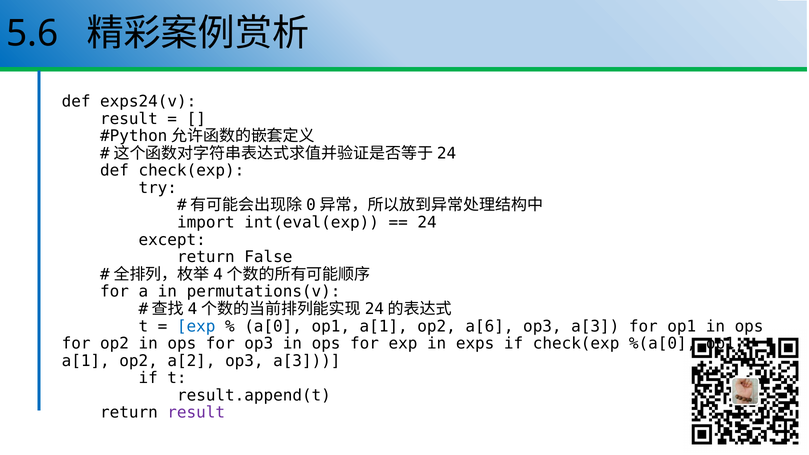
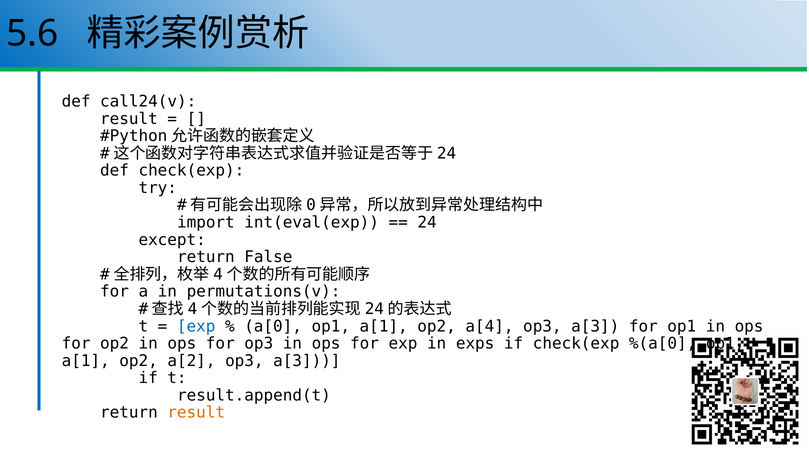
exps24(v: exps24(v -> call24(v (148, 101)
a[6: a[6 -> a[4 (489, 326)
result colour: purple -> orange (196, 413)
